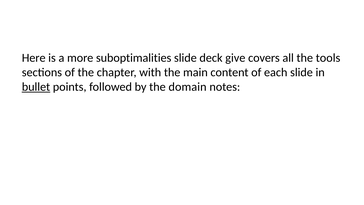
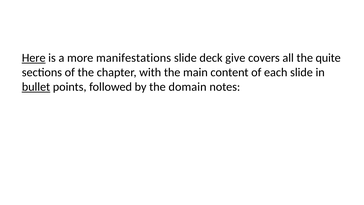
Here underline: none -> present (34, 58)
suboptimalities: suboptimalities -> manifestations (134, 58)
tools: tools -> quite (328, 58)
